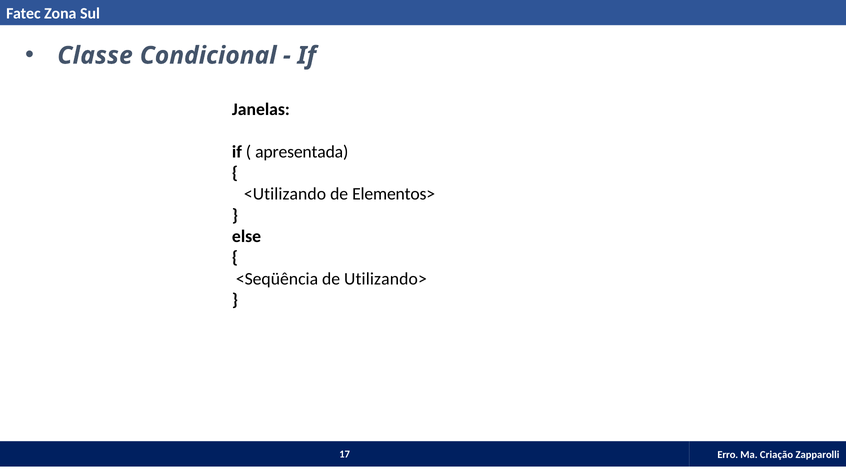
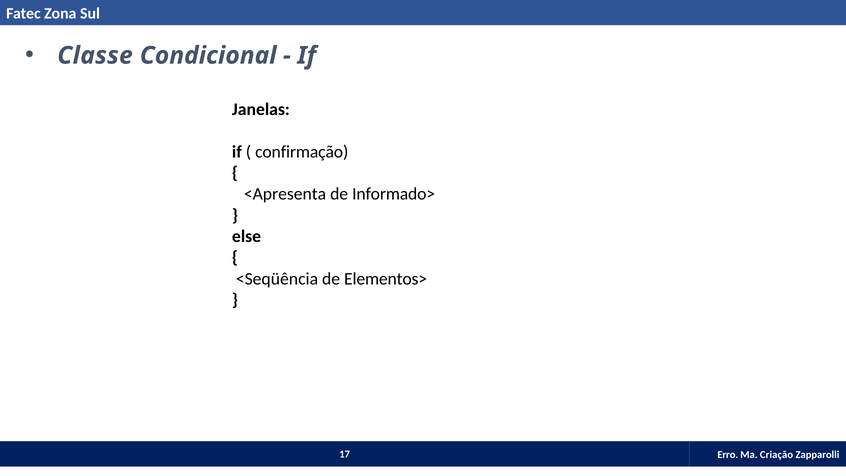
apresentada: apresentada -> confirmação (302, 152)
<Utilizando: <Utilizando -> <Apresenta (285, 194)
Elementos>: Elementos> -> Informado> (394, 194)
Utilizando>: Utilizando> -> Elementos> (386, 279)
